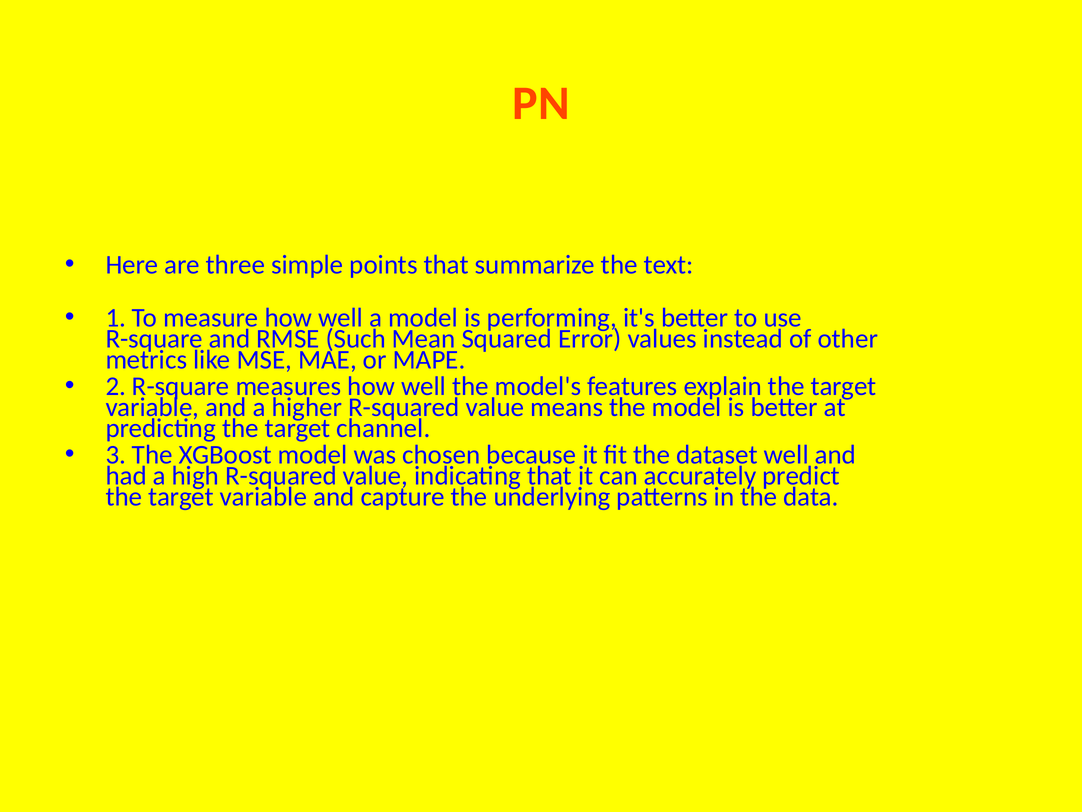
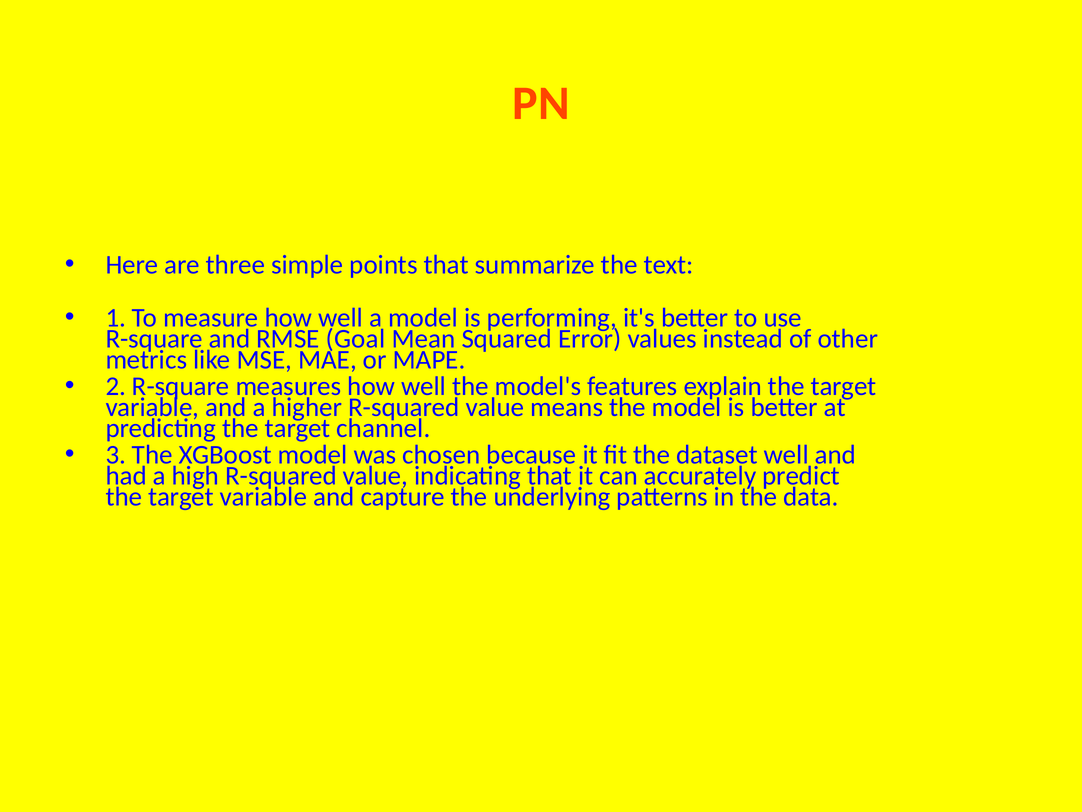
Such: Such -> Goal (356, 339)
